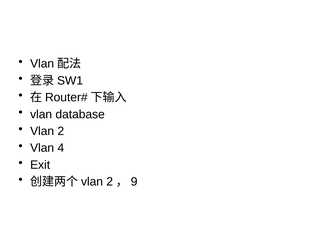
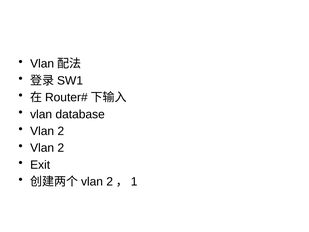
4: 4 -> 2 (61, 148)
9: 9 -> 1 (134, 182)
